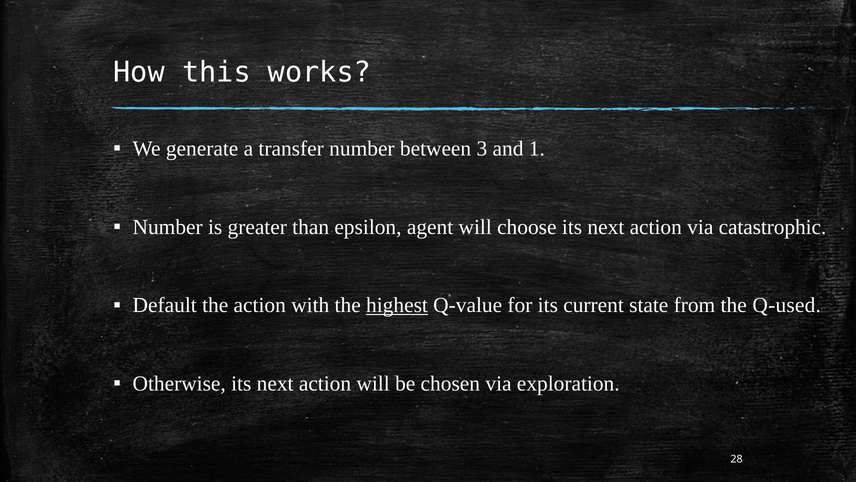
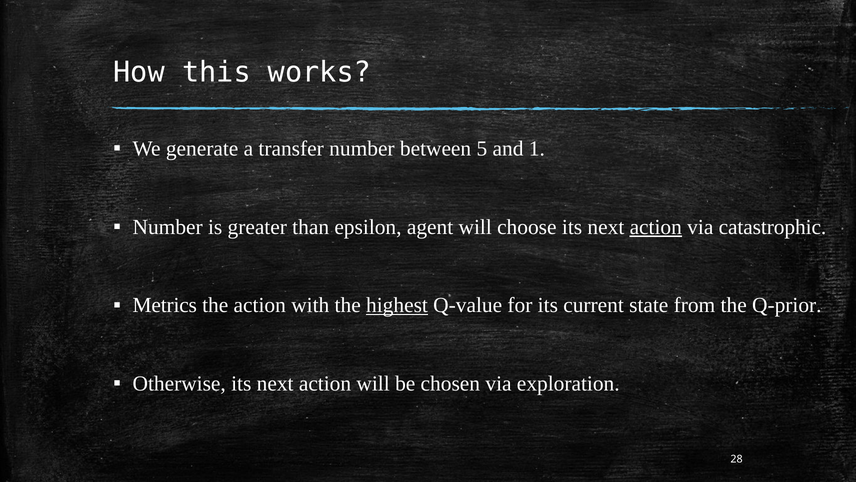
3: 3 -> 5 (482, 148)
action underline: none -> present (656, 227)
Default: Default -> Metrics (165, 305)
Q-used: Q-used -> Q-prior (787, 305)
